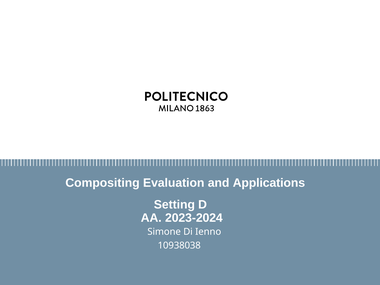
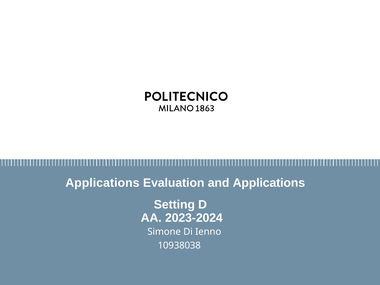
Compositing: Compositing -> Applications (102, 183)
